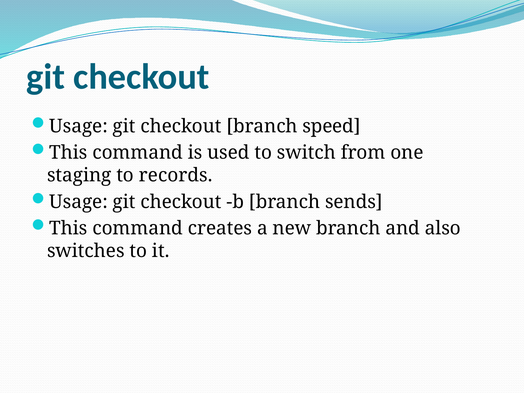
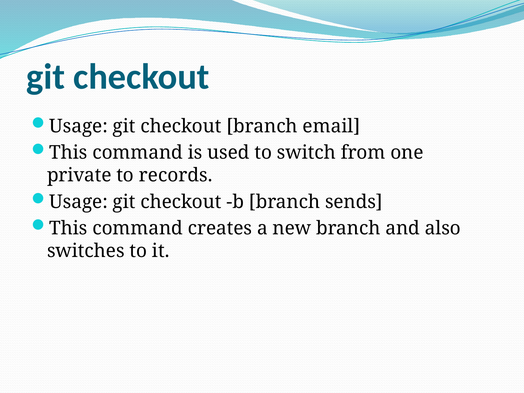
speed: speed -> email (331, 126)
staging: staging -> private (79, 175)
